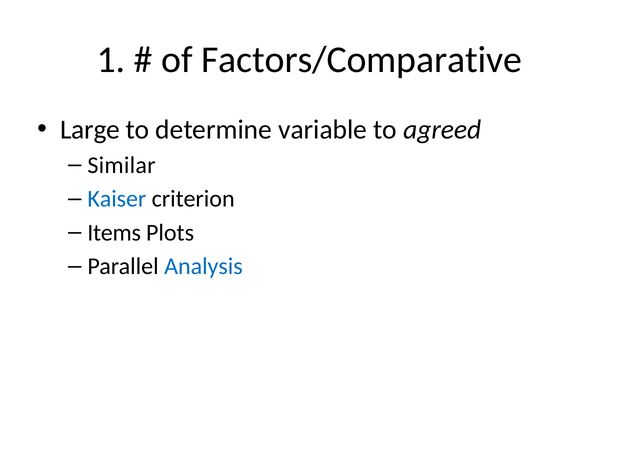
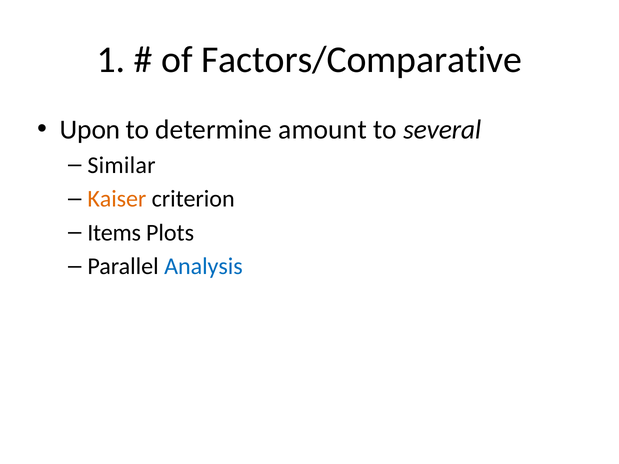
Large: Large -> Upon (90, 130)
variable: variable -> amount (323, 130)
agreed: agreed -> several (442, 130)
Kaiser colour: blue -> orange (117, 199)
